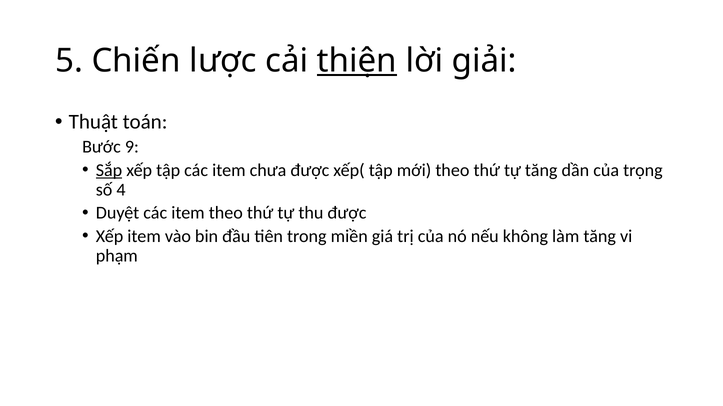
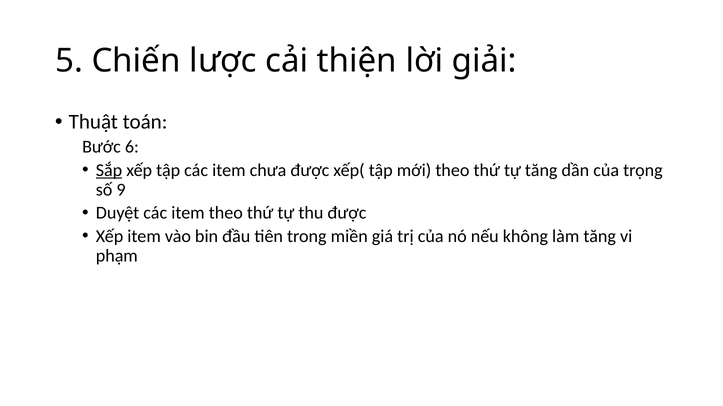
thiện underline: present -> none (357, 61)
9: 9 -> 6 (132, 147)
4: 4 -> 9 (121, 190)
